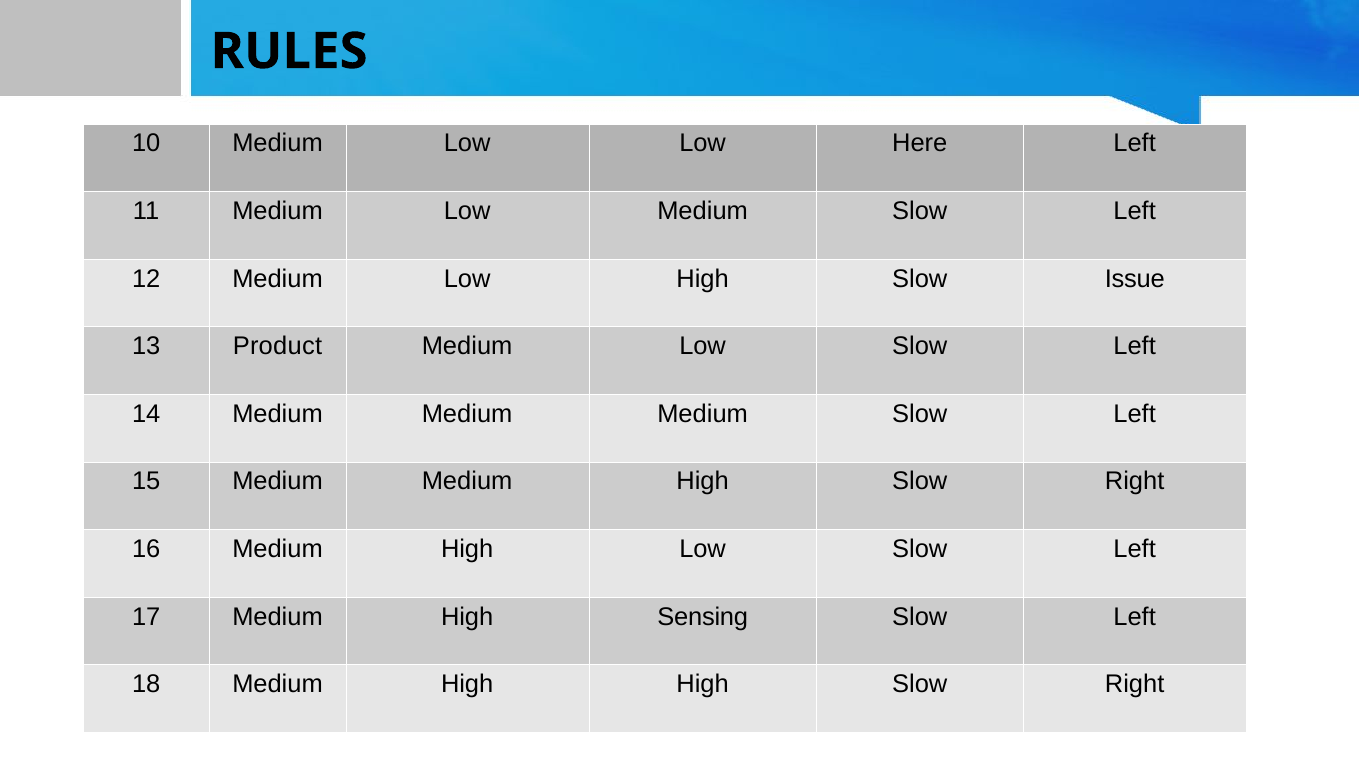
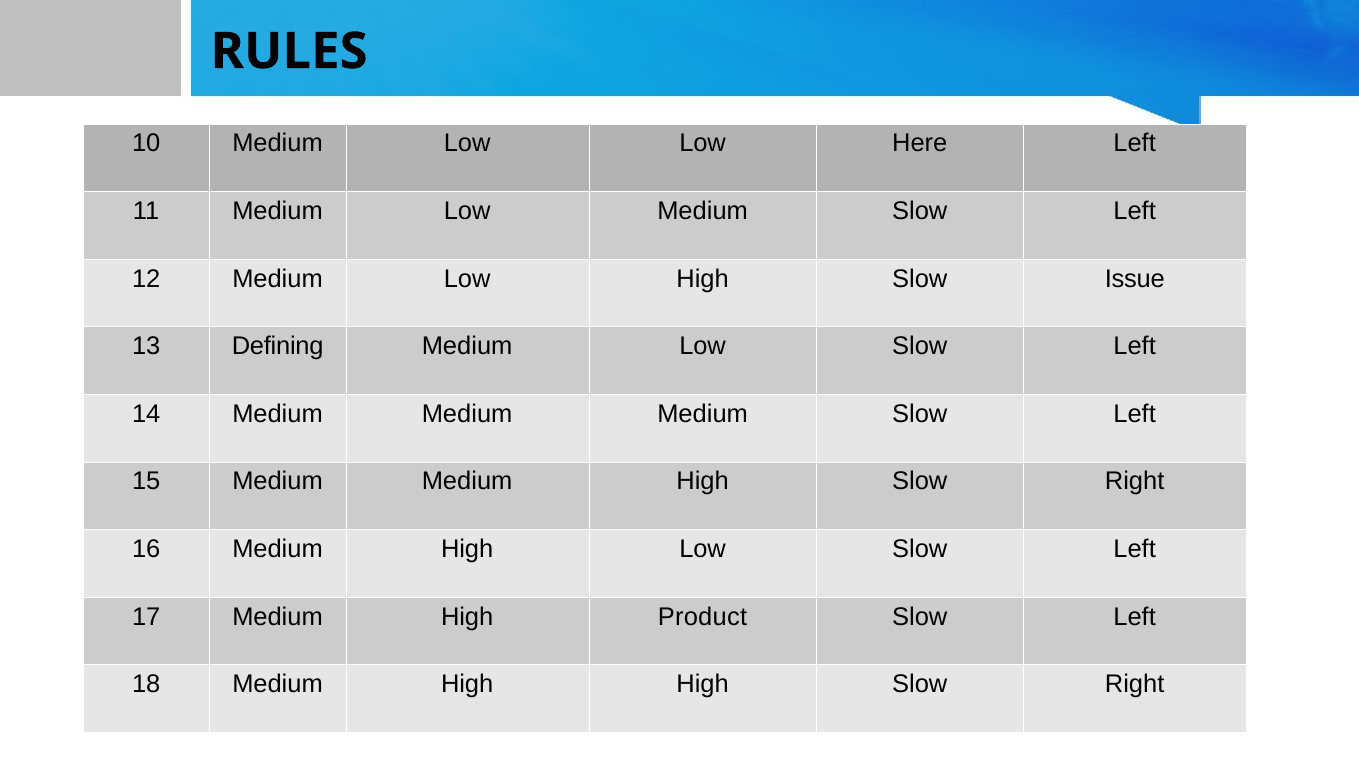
Product: Product -> Defining (278, 346)
Sensing: Sensing -> Product (702, 616)
